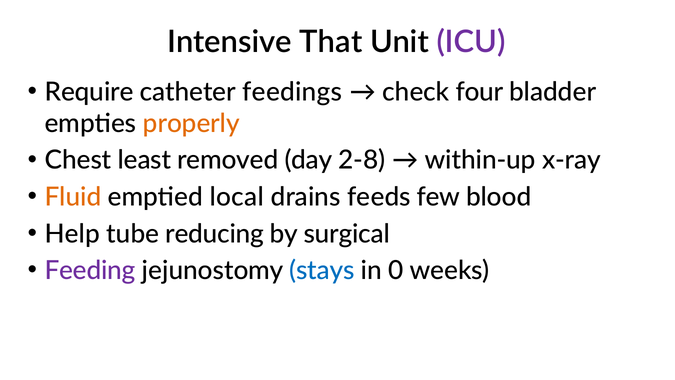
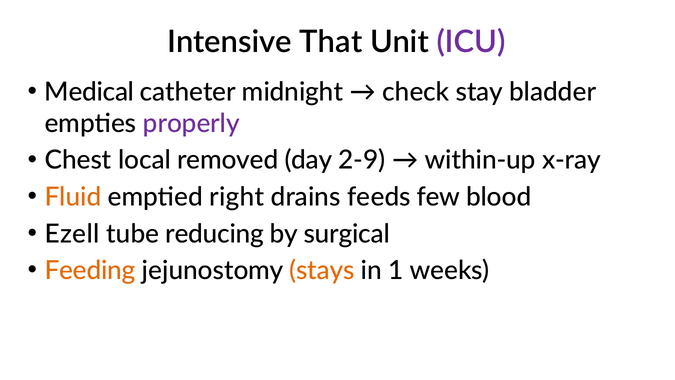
Require: Require -> Medical (89, 92)
feedings: feedings -> midnight (292, 92)
four: four -> stay (479, 92)
properly colour: orange -> purple (191, 123)
least: least -> local (144, 160)
2-8: 2-8 -> 2-9 (362, 160)
local: local -> right (237, 197)
Help: Help -> Ezell (72, 234)
Feeding colour: purple -> orange (90, 271)
stays colour: blue -> orange (322, 271)
0: 0 -> 1 (396, 271)
